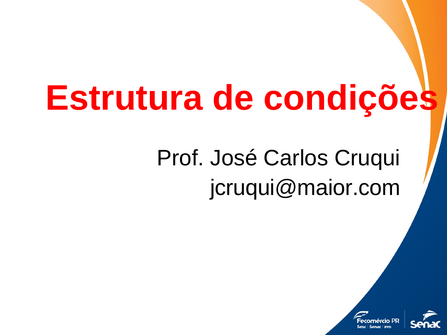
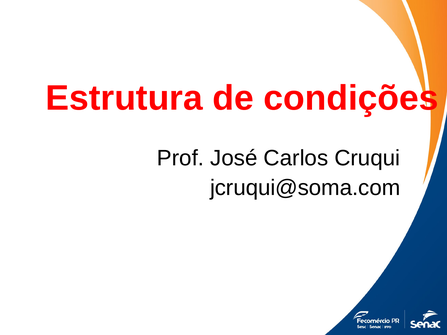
jcruqui@maior.com: jcruqui@maior.com -> jcruqui@soma.com (305, 188)
